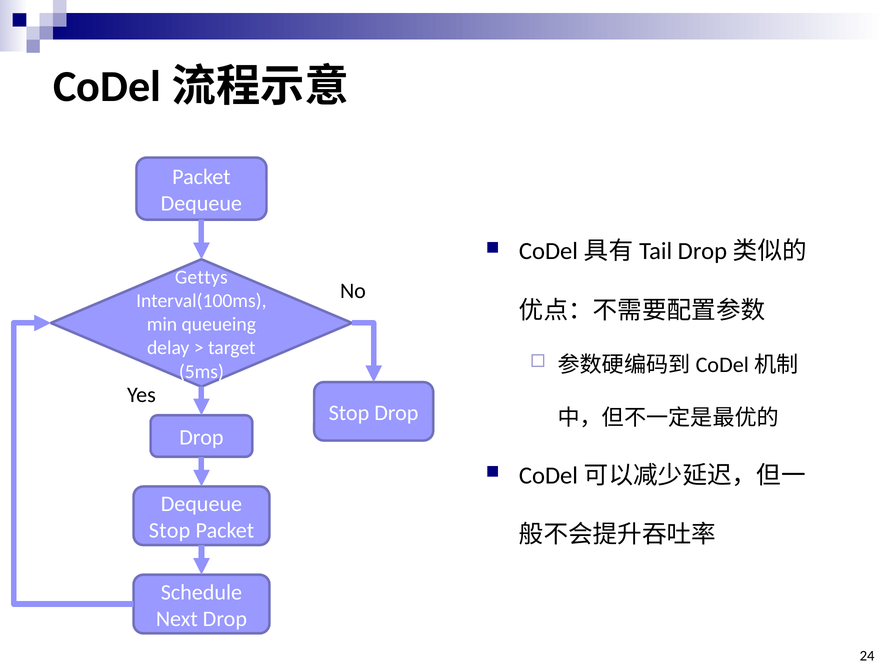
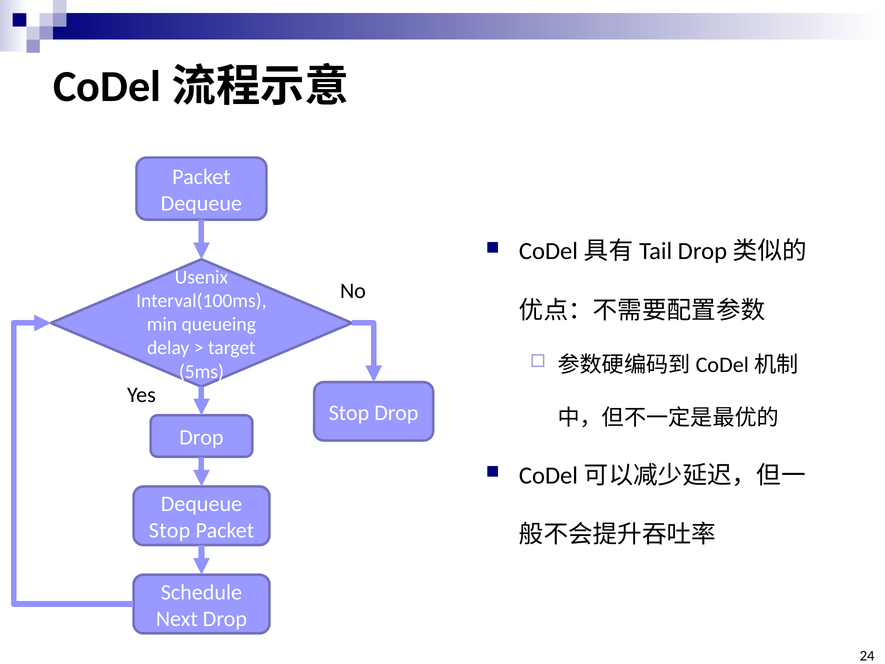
Gettys: Gettys -> Usenix (201, 277)
